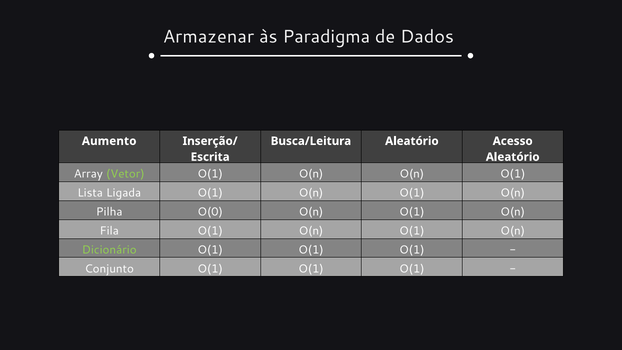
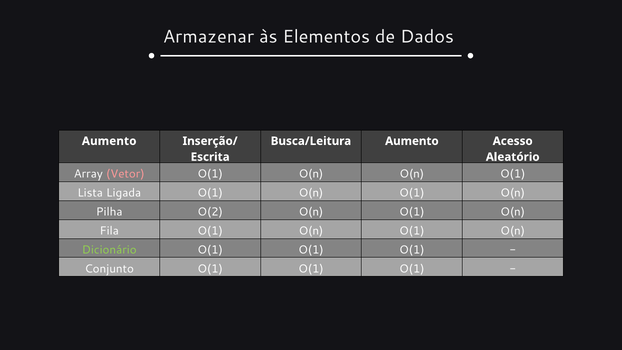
Paradigma: Paradigma -> Elementos (326, 37)
Busca/Leitura Aleatório: Aleatório -> Aumento (412, 141)
Vetor colour: light green -> pink (125, 174)
O(0: O(0 -> O(2 (210, 212)
